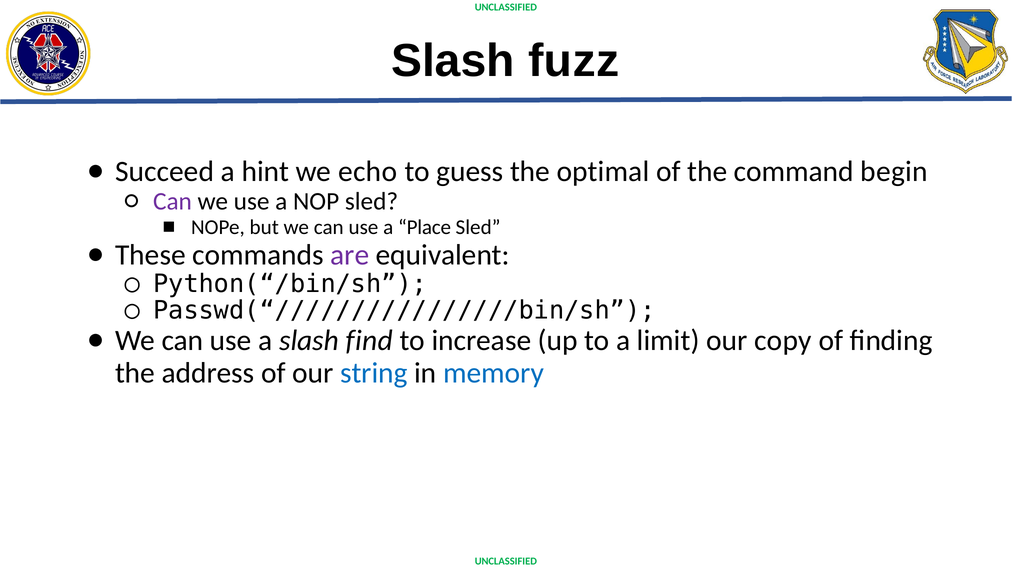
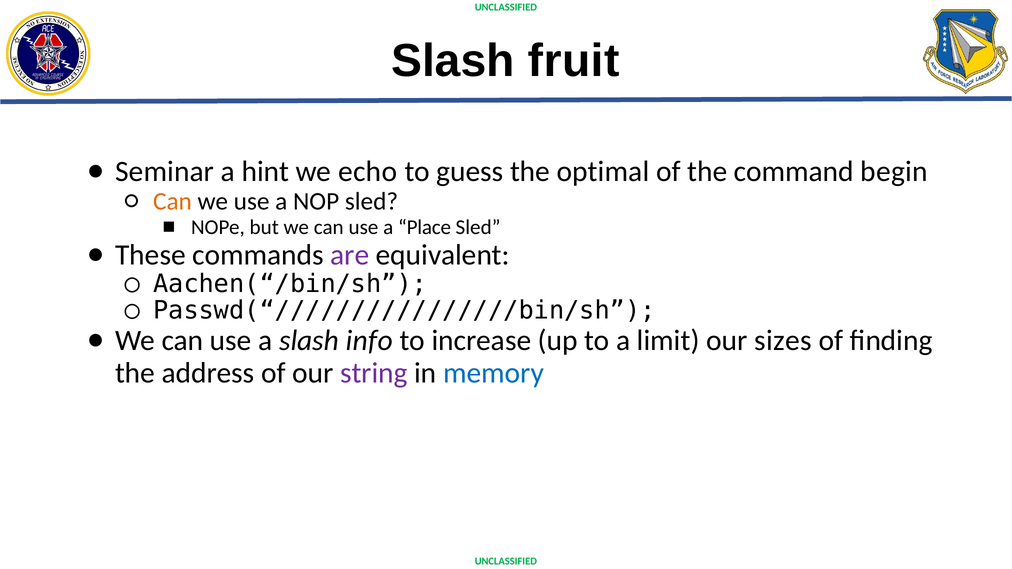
fuzz: fuzz -> fruit (574, 61)
Succeed: Succeed -> Seminar (165, 172)
Can colour: purple -> orange (172, 202)
Python(“/bin/sh: Python(“/bin/sh -> Aachen(“/bin/sh (290, 284)
find: find -> info (369, 340)
copy: copy -> sizes (783, 340)
string colour: blue -> purple (374, 373)
